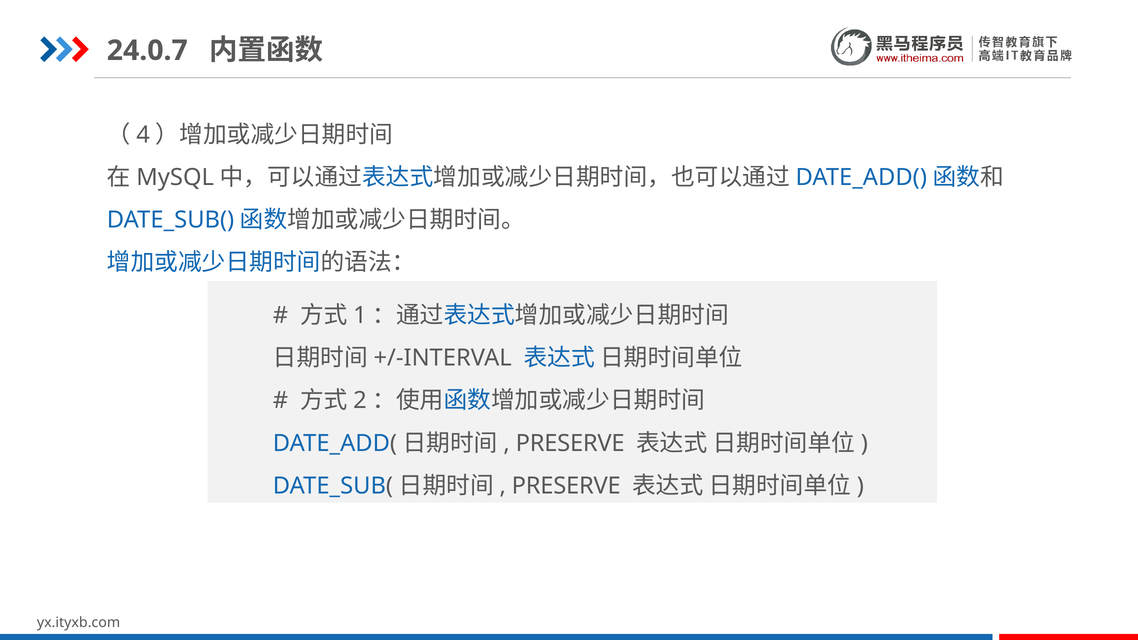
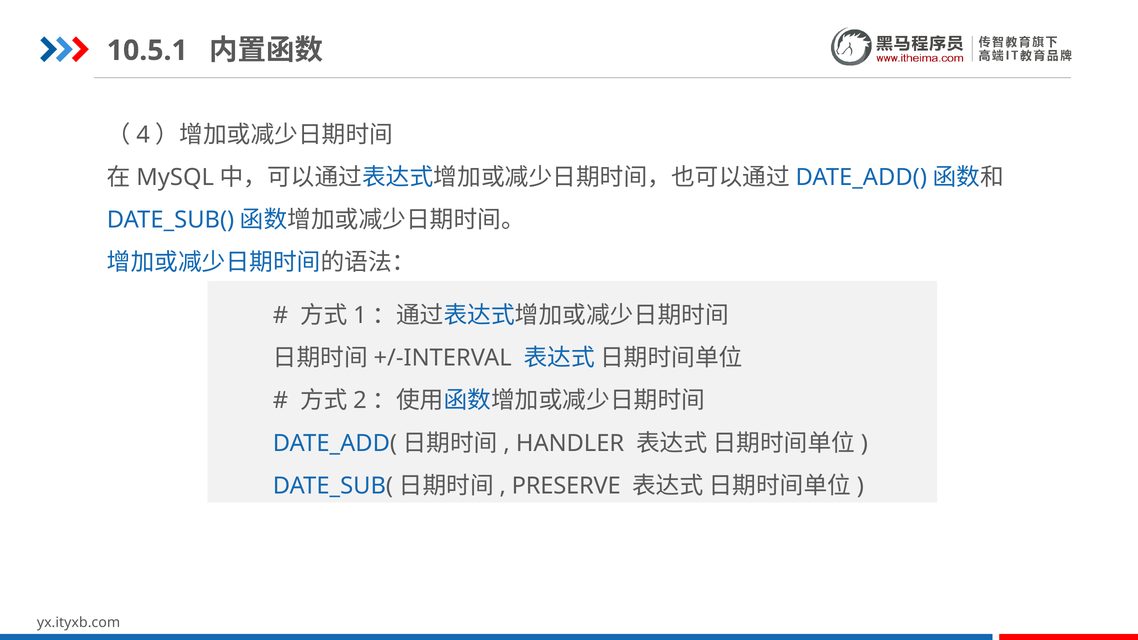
24.0.7: 24.0.7 -> 10.5.1 (147, 51)
PRESERVE: PRESERVE -> HANDLER (570, 443)
